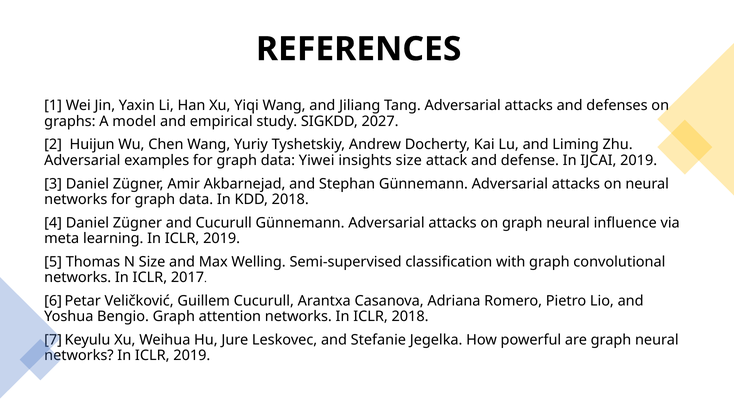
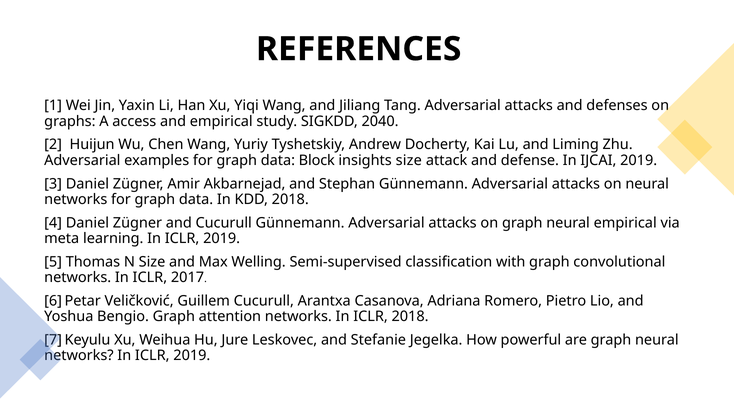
model: model -> access (134, 121)
2027: 2027 -> 2040 (380, 121)
Yiwei: Yiwei -> Block (317, 160)
neural influence: influence -> empirical (625, 223)
